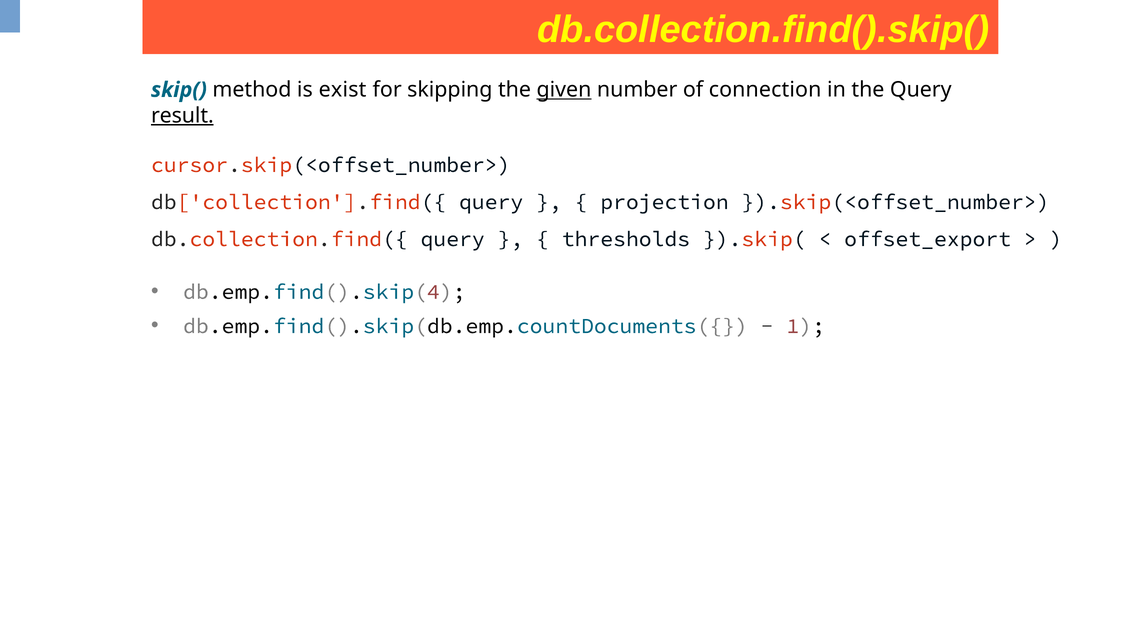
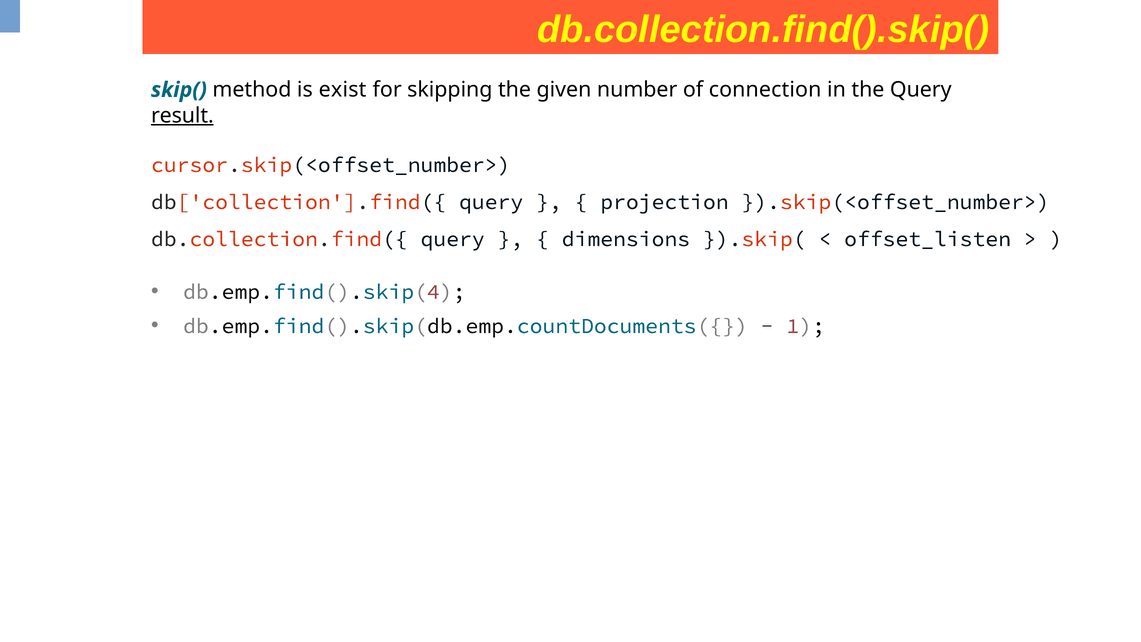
given underline: present -> none (564, 90)
thresholds: thresholds -> dimensions (626, 239)
offset_export: offset_export -> offset_listen (928, 239)
